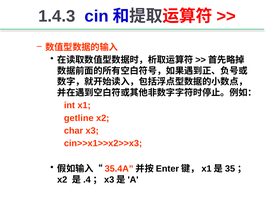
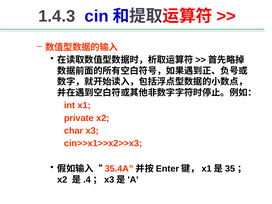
getline: getline -> private (79, 118)
